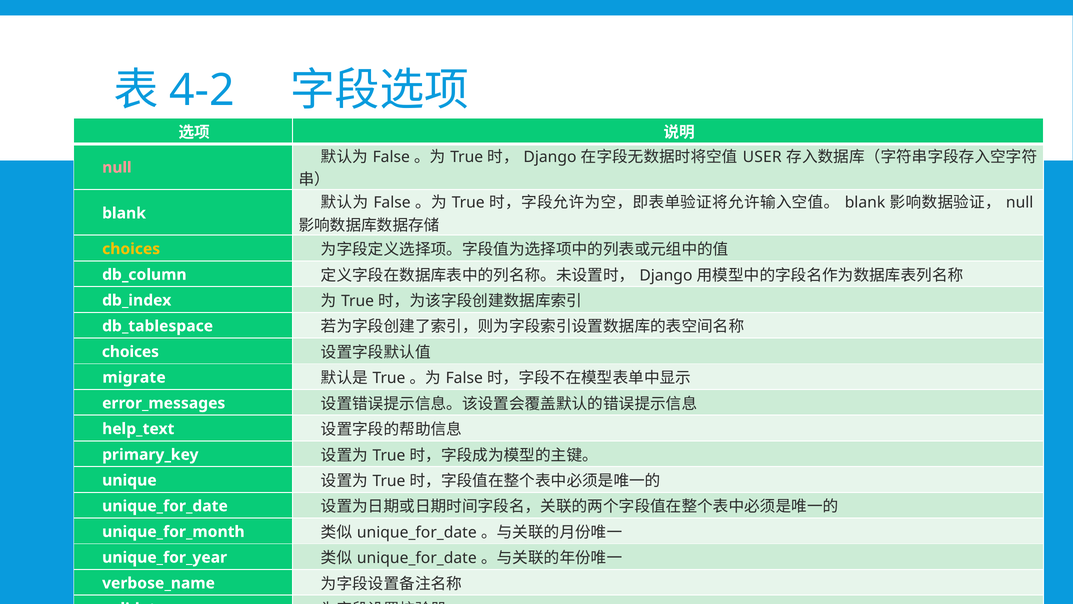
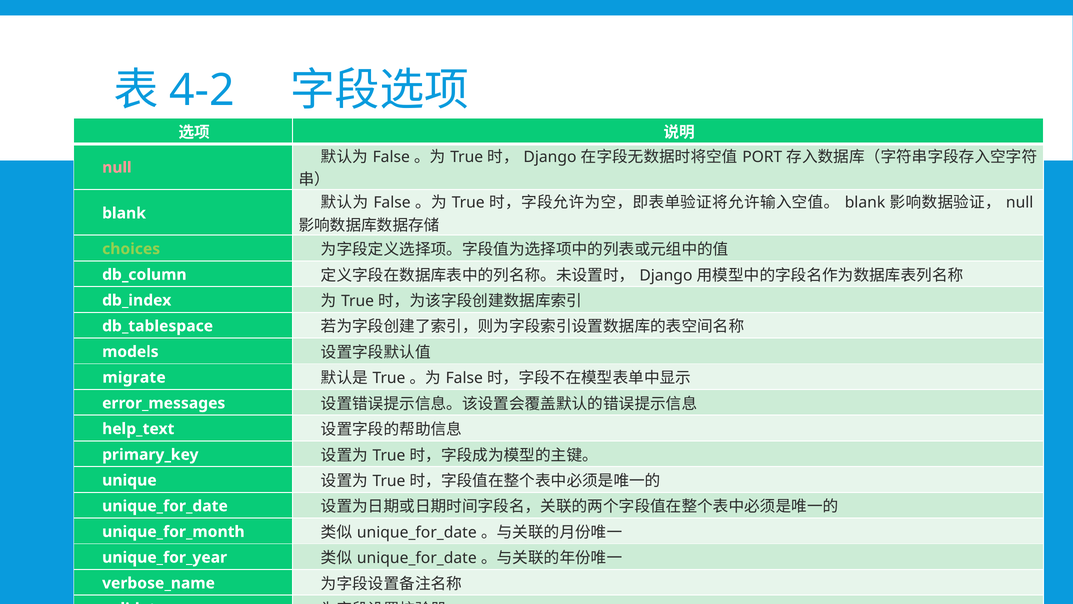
USER: USER -> PORT (762, 157)
choices colour: yellow -> light green (131, 249)
choices: choices -> models (130, 352)
